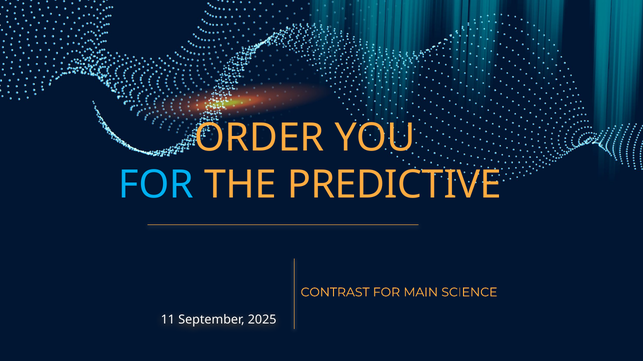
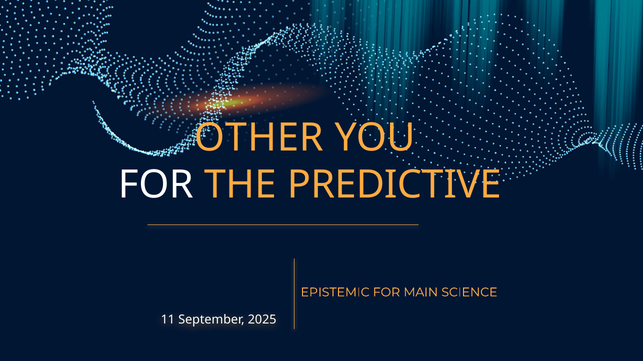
ORDER: ORDER -> OTHER (259, 138)
FOR colour: light blue -> white (156, 185)
CONTRAST: CONTRAST -> EPISTEMIC (335, 293)
